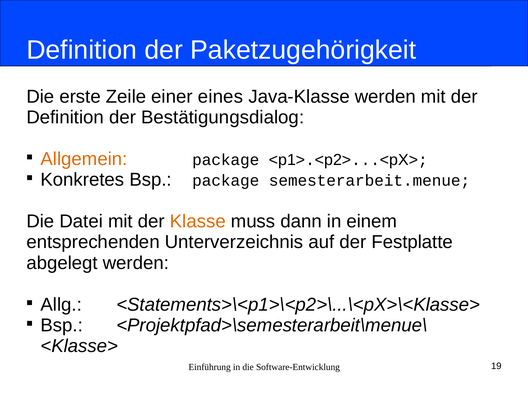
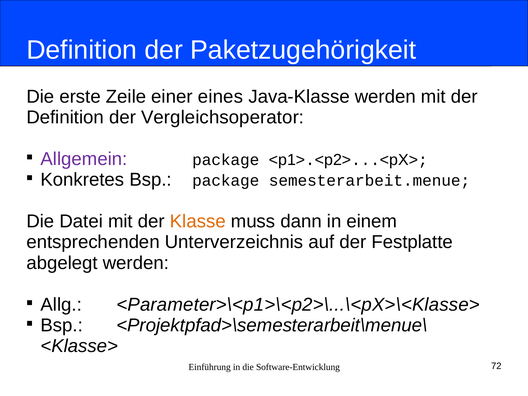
Bestätigungsdialog: Bestätigungsdialog -> Vergleichsoperator (223, 117)
Allgemein colour: orange -> purple (84, 159)
<Statements>\<p1>\<p2>\...\<pX>\<Klasse>: <Statements>\<p1>\<p2>\...\<pX>\<Klasse> -> <Parameter>\<p1>\<p2>\...\<pX>\<Klasse> (298, 305)
19: 19 -> 72 (496, 366)
